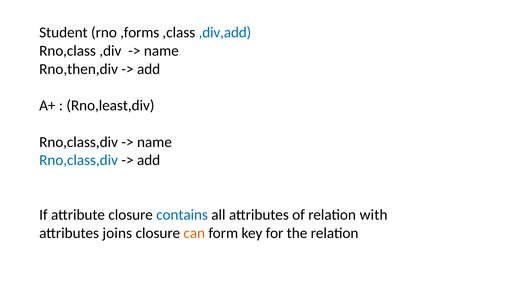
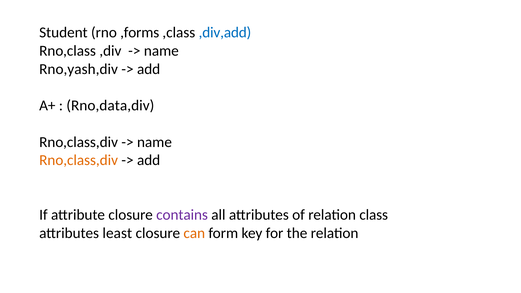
Rno,then,div: Rno,then,div -> Rno,yash,div (79, 69)
Rno,least,div: Rno,least,div -> Rno,data,div (110, 106)
Rno,class,div colour: blue -> orange (79, 160)
contains colour: blue -> purple (182, 215)
with: with -> class (374, 215)
joins: joins -> least (117, 233)
